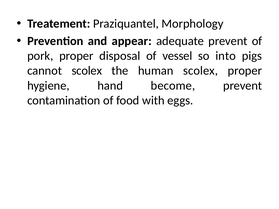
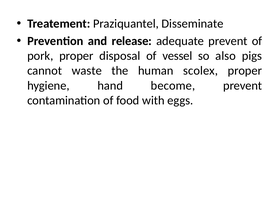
Morphology: Morphology -> Disseminate (192, 24)
appear: appear -> release (132, 41)
into: into -> also (226, 56)
cannot scolex: scolex -> waste (87, 71)
